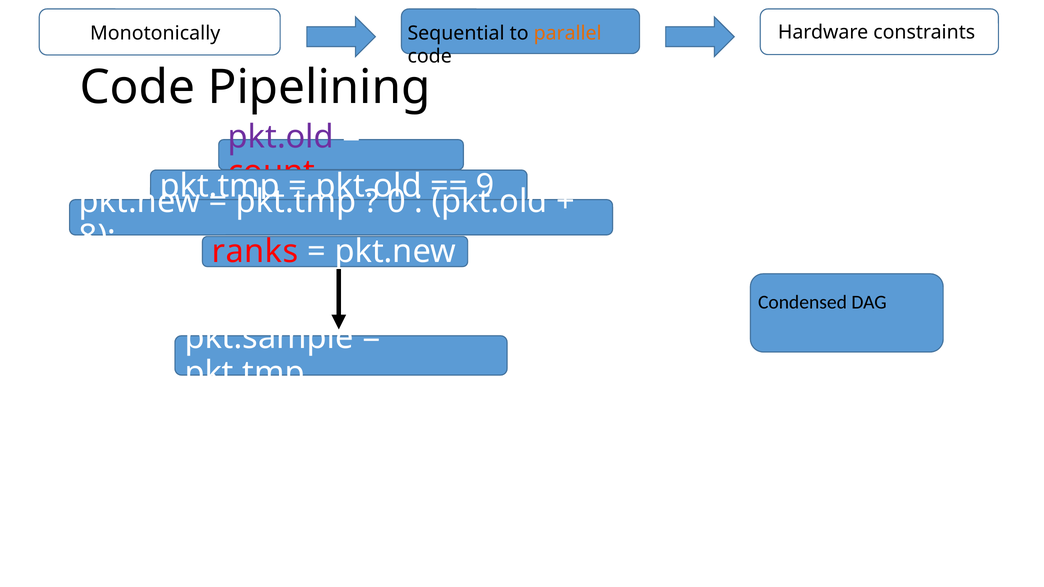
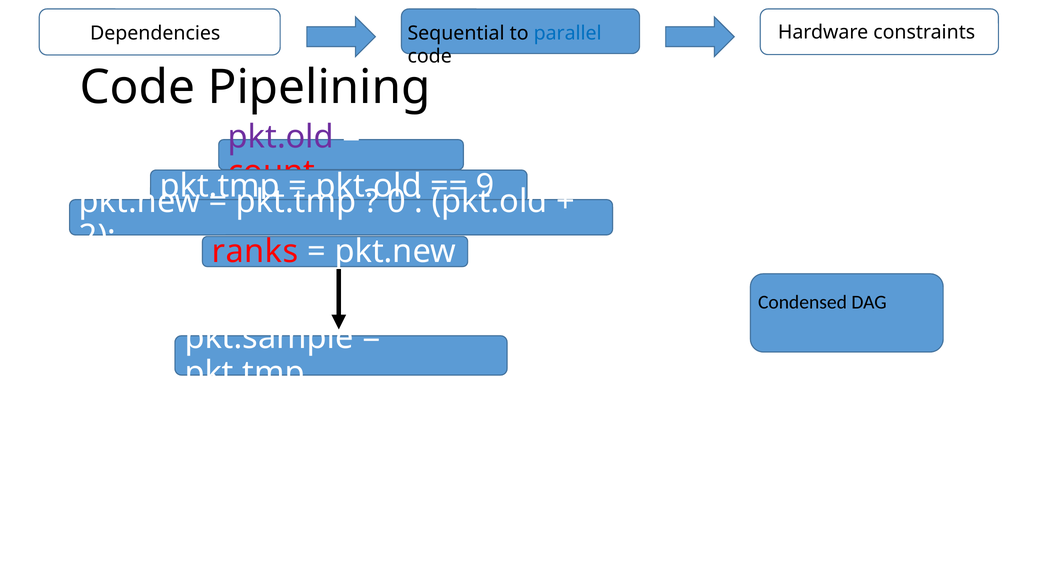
Monotonically: Monotonically -> Dependencies (155, 33)
parallel colour: orange -> blue (568, 33)
8: 8 -> 2 (98, 237)
